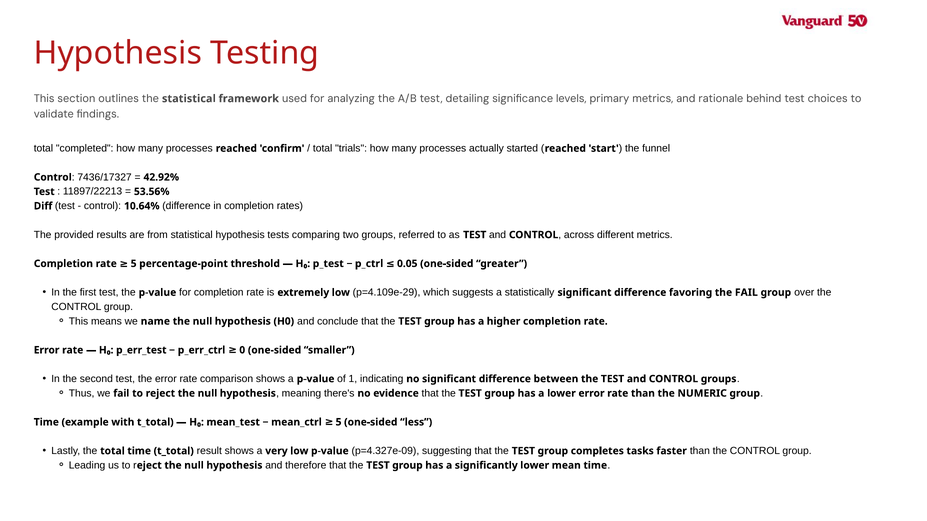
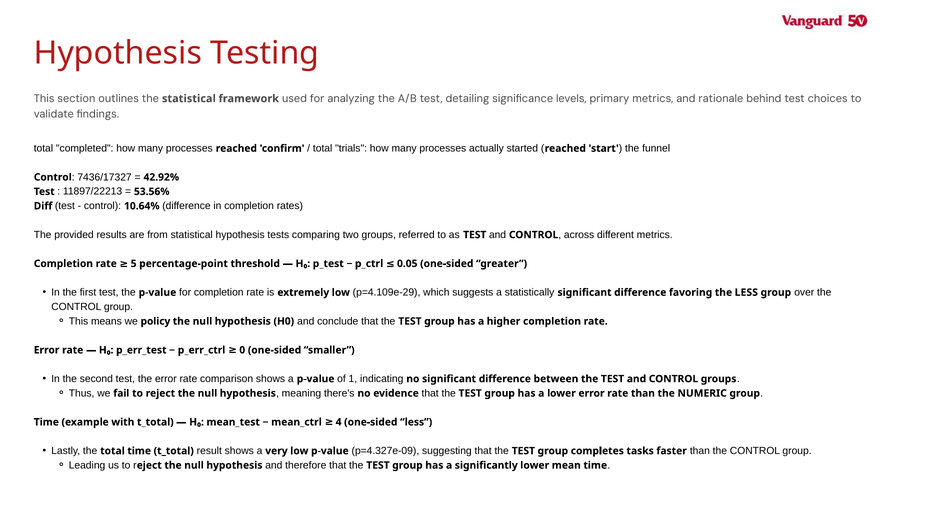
the FAIL: FAIL -> LESS (746, 293)
name: name -> policy (155, 322)
mean_ctrl 5: 5 -> 4 (339, 422)
